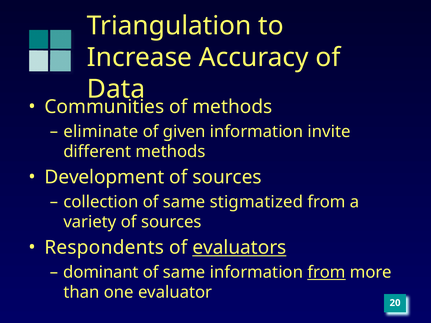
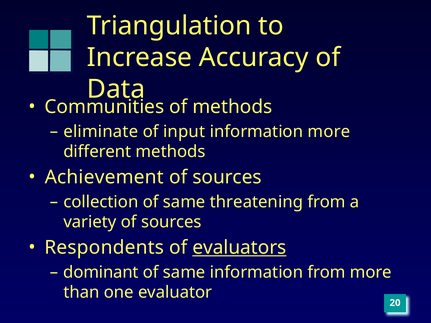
given: given -> input (184, 132)
information invite: invite -> more (329, 132)
Development: Development -> Achievement (104, 177)
stigmatized: stigmatized -> threatening (256, 202)
from underline: present -> none (327, 272)
